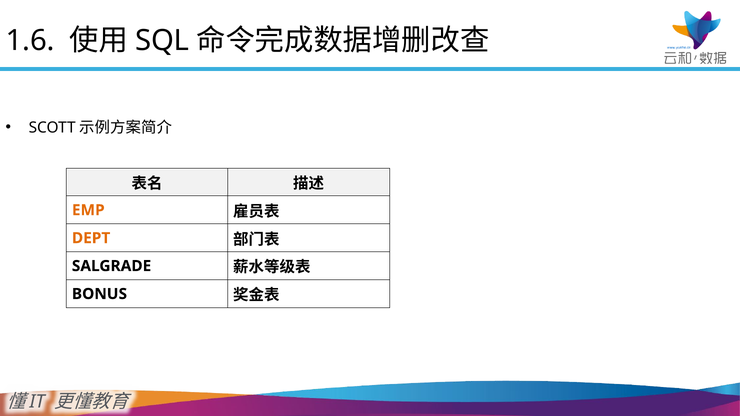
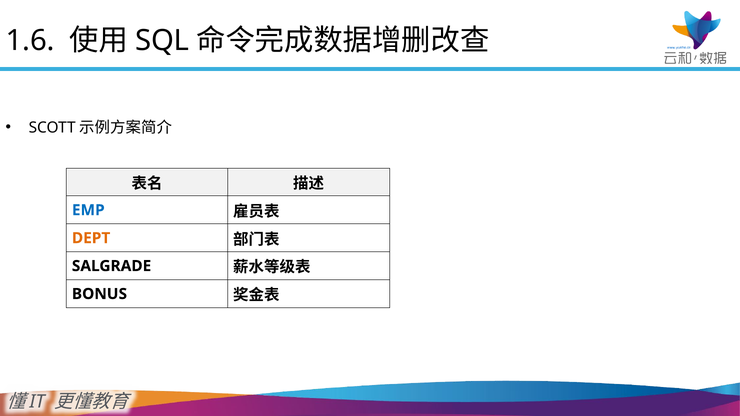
EMP colour: orange -> blue (88, 210)
